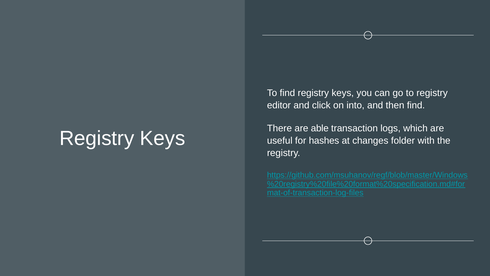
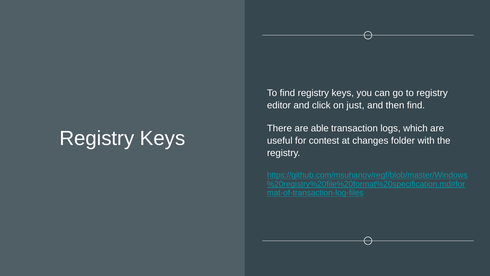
into: into -> just (355, 105)
hashes: hashes -> contest (324, 141)
